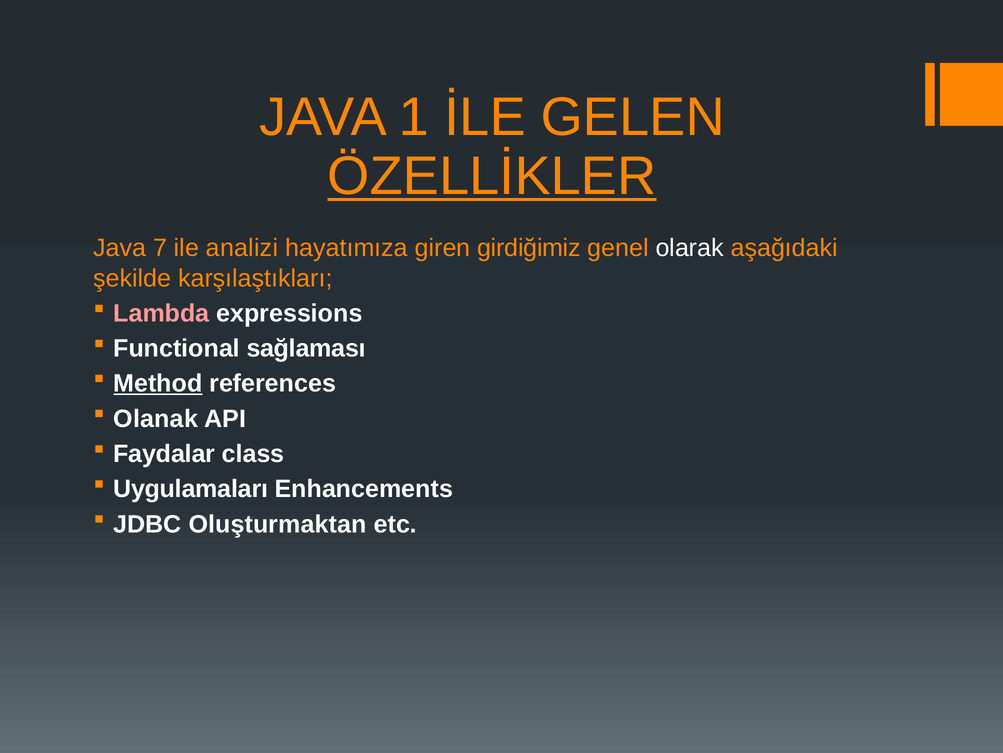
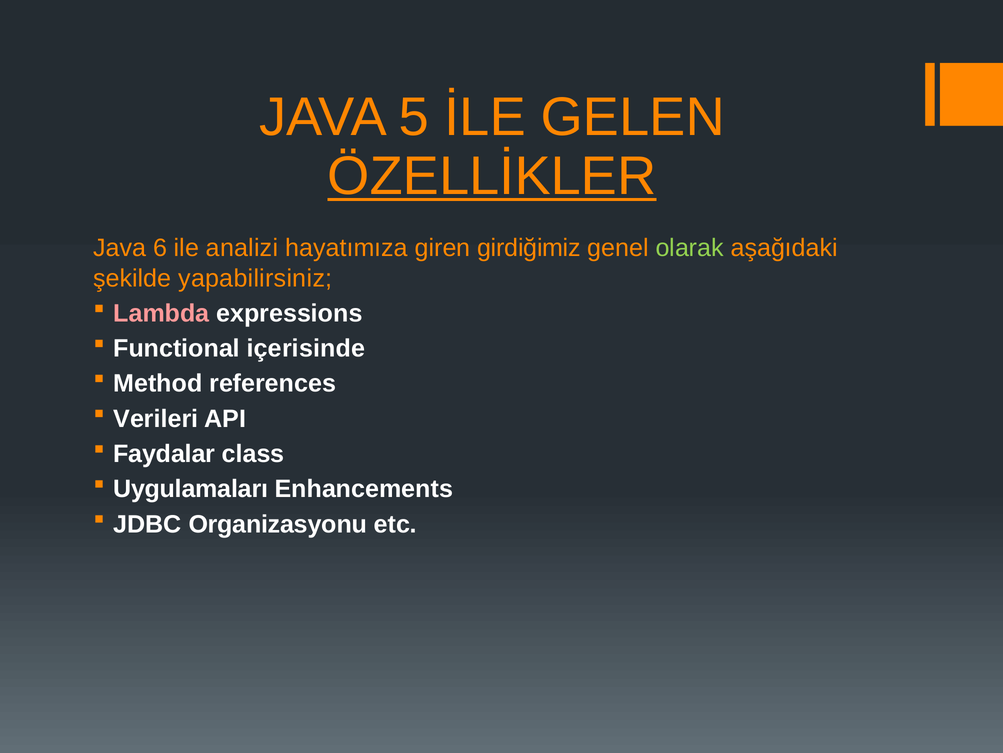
1: 1 -> 5 (414, 117)
7: 7 -> 6 (160, 248)
olarak colour: white -> light green (690, 248)
karşılaştıkları: karşılaştıkları -> yapabilirsiniz (255, 278)
sağlaması: sağlaması -> içerisinde (306, 348)
Method underline: present -> none (158, 383)
Olanak: Olanak -> Verileri (156, 418)
Oluşturmaktan: Oluşturmaktan -> Organizasyonu (278, 524)
